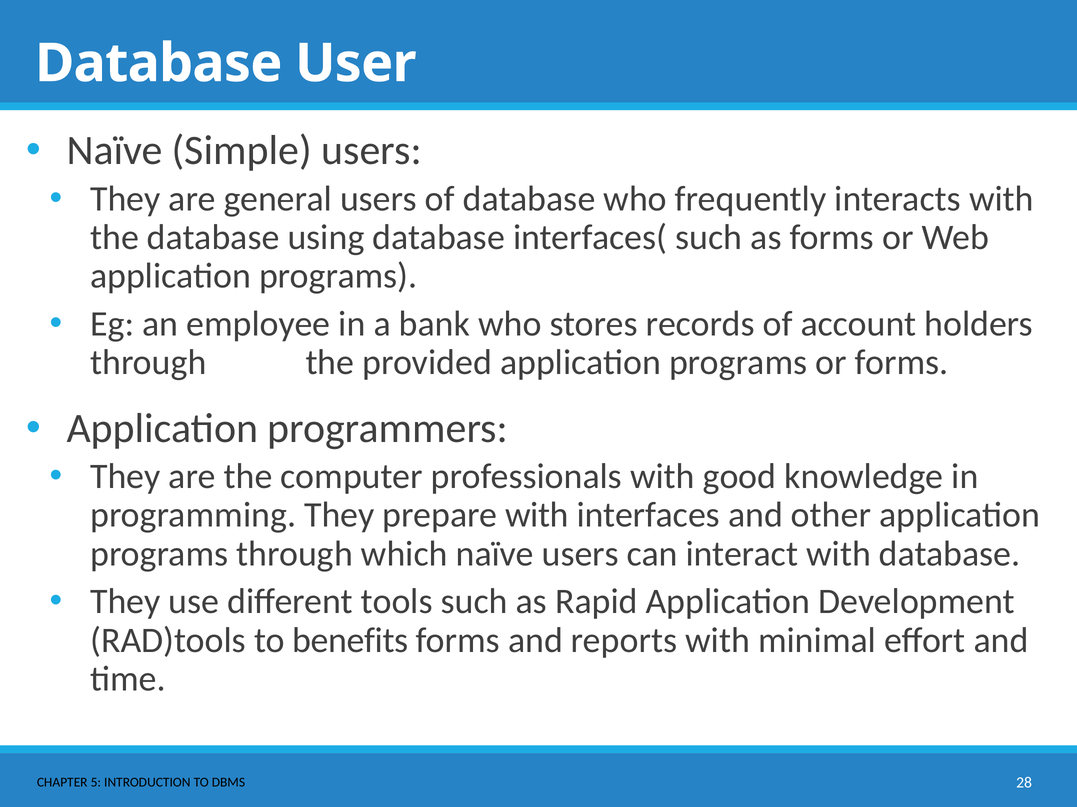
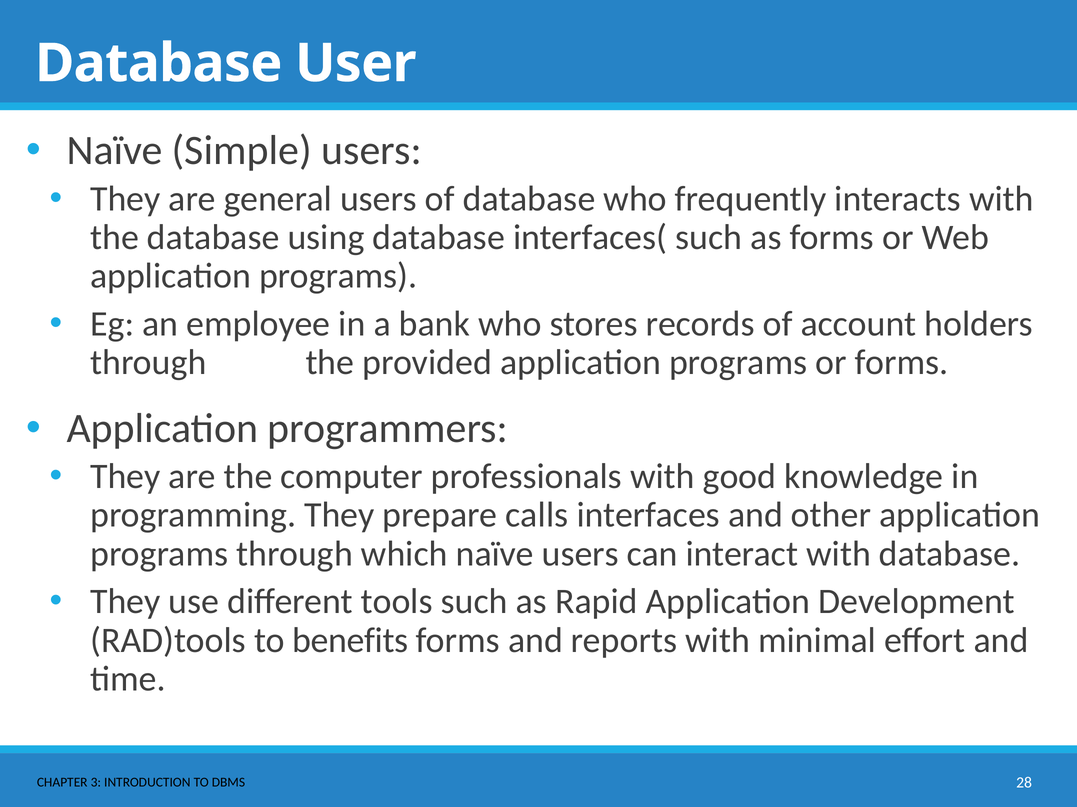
prepare with: with -> calls (537, 516)
5: 5 -> 3 (96, 783)
